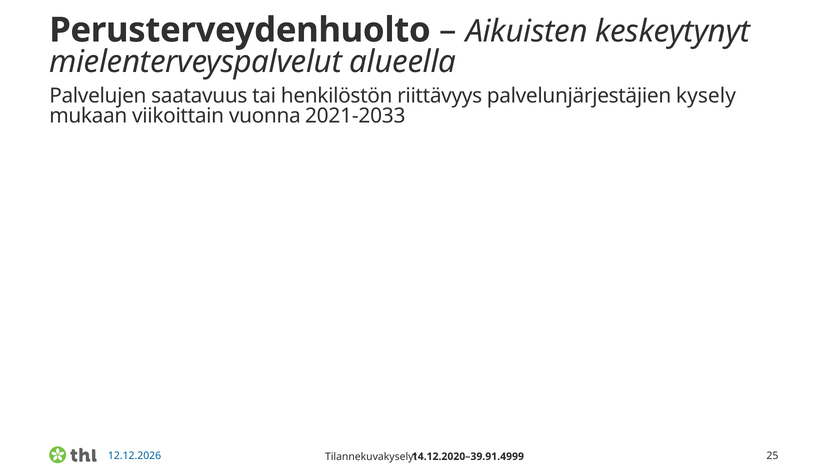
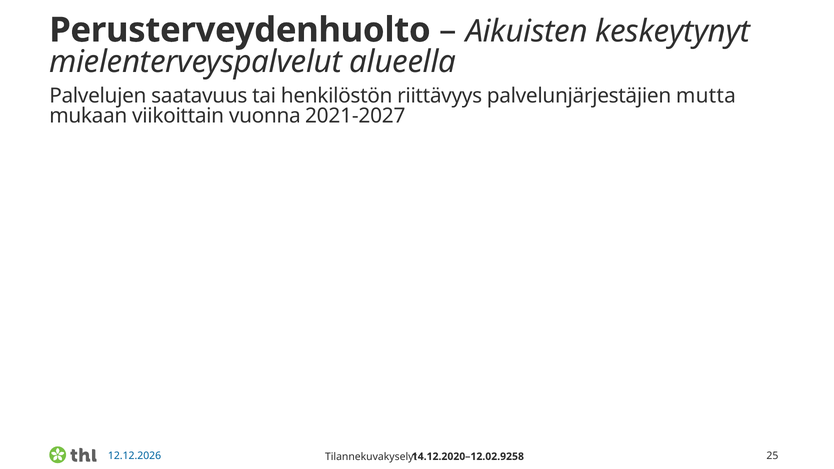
kysely: kysely -> mutta (706, 96)
2021-2033: 2021-2033 -> 2021-2027 (355, 116)
14.12.2020–39.91.4999: 14.12.2020–39.91.4999 -> 14.12.2020–12.02.9258 (468, 457)
